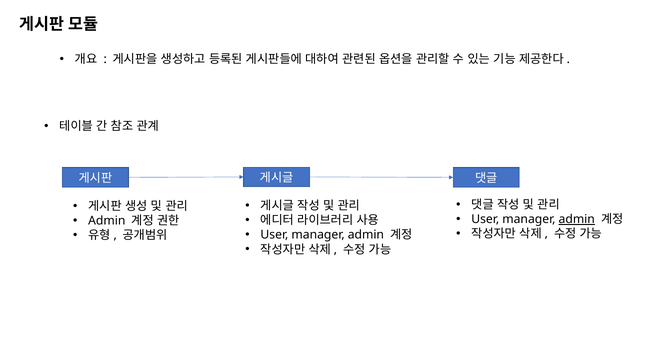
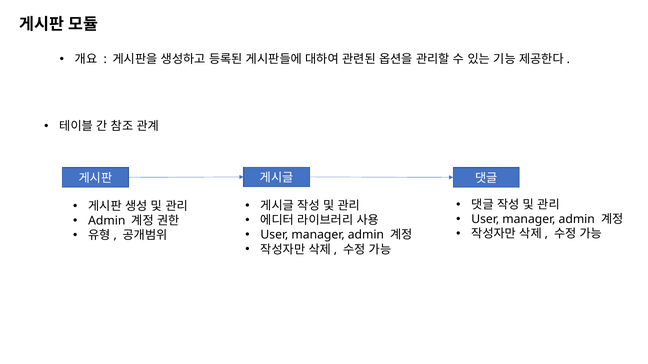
admin underline: present -> none (577, 220)
